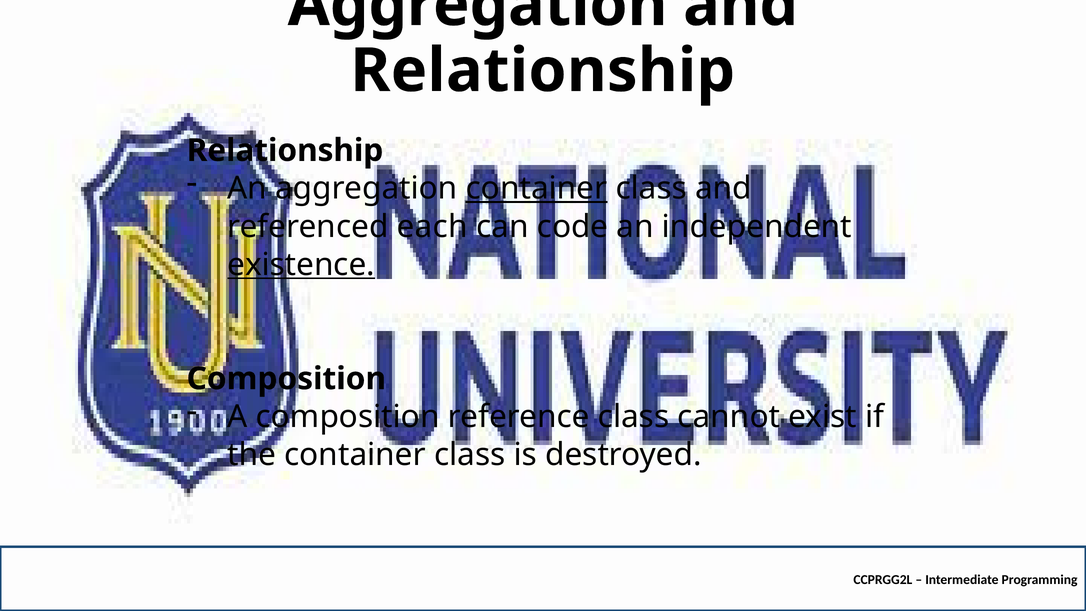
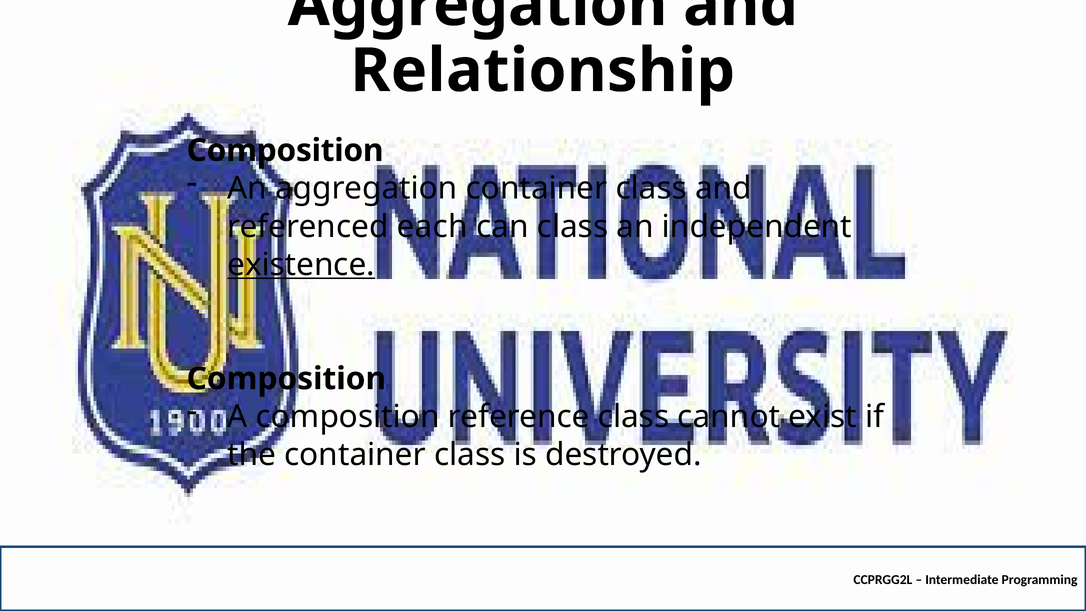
Relationship: Relationship -> Composition (285, 150)
container underline: present -> none (537, 188)
can code: code -> class (573, 227)
